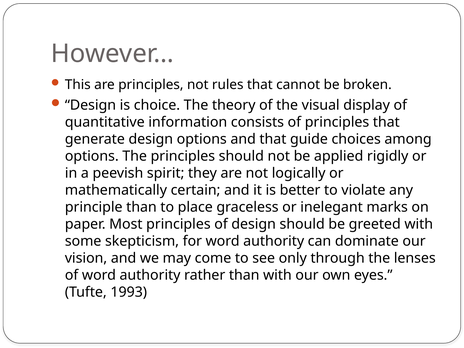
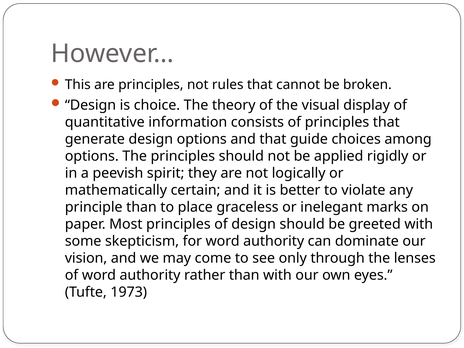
1993: 1993 -> 1973 (129, 292)
